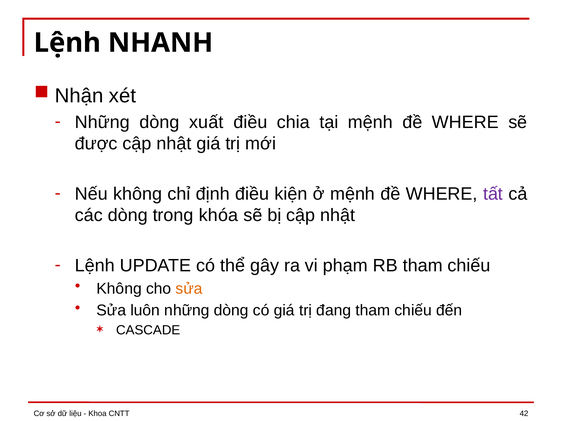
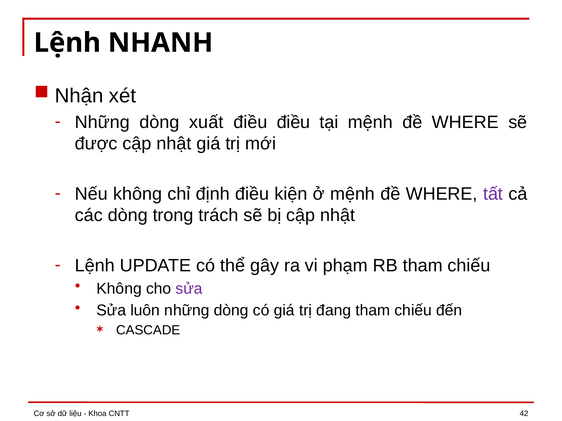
điều chia: chia -> điều (293, 122)
khóa: khóa -> trách (219, 216)
sửa colour: orange -> purple (189, 289)
